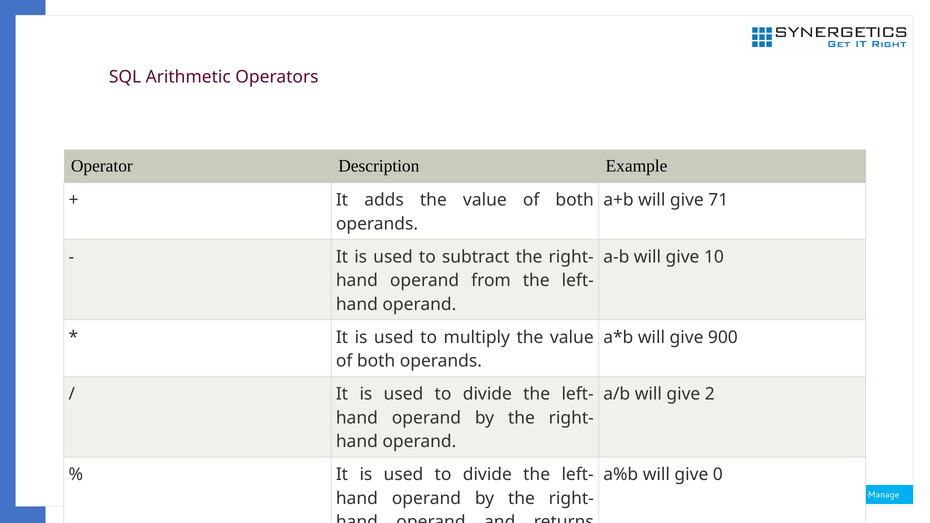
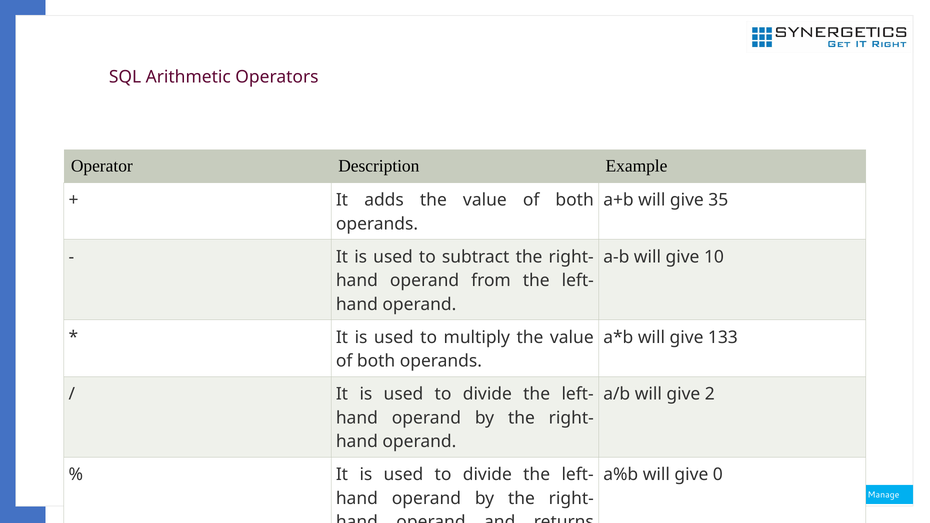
71: 71 -> 35 (718, 200)
900: 900 -> 133 (723, 337)
